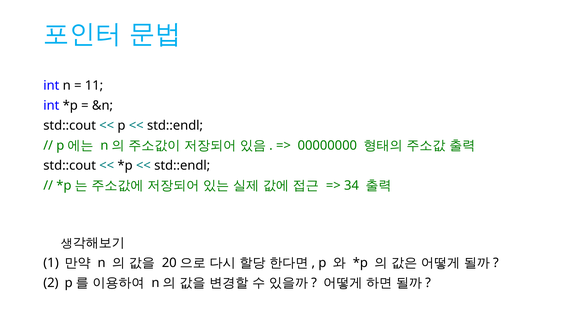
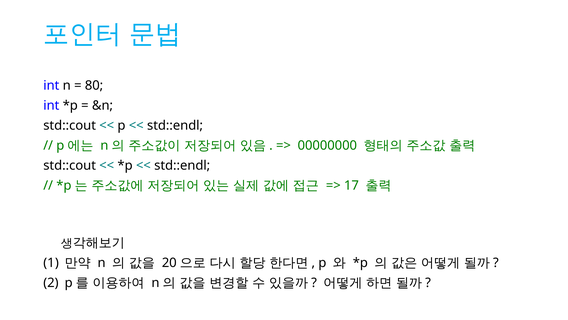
11: 11 -> 80 (94, 85)
34: 34 -> 17 (351, 185)
